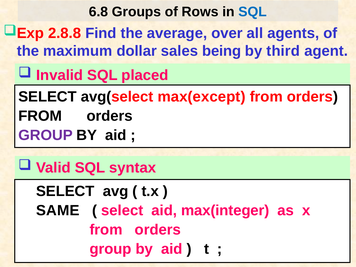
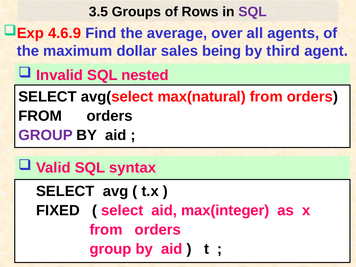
6.8: 6.8 -> 3.5 (99, 12)
SQL colour: blue -> purple (253, 12)
2.8.8: 2.8.8 -> 4.6.9 (65, 33)
placed: placed -> nested (145, 75)
max(except: max(except -> max(natural (202, 97)
SAME: SAME -> FIXED (58, 210)
